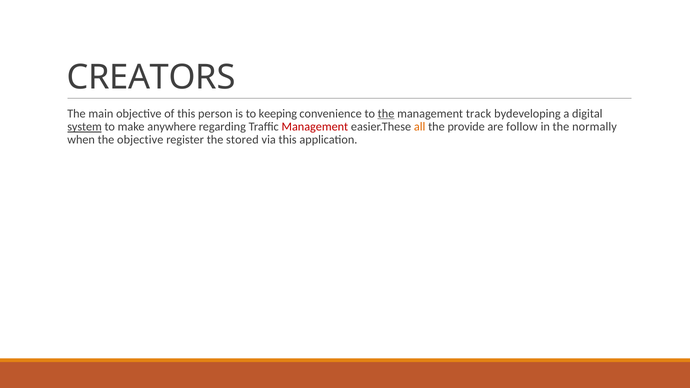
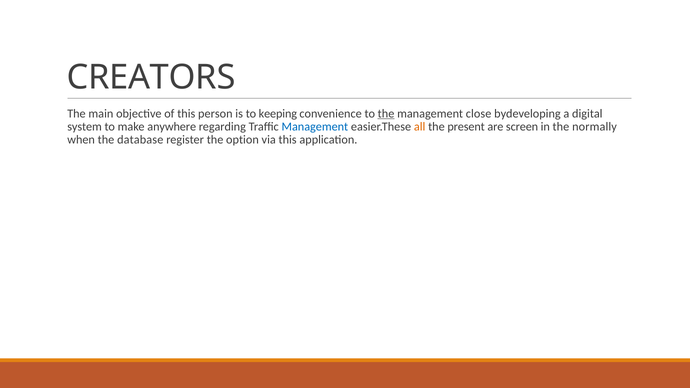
track: track -> close (479, 114)
system underline: present -> none (85, 127)
Management colour: red -> blue (315, 127)
provide: provide -> present (466, 127)
follow: follow -> screen (522, 127)
the objective: objective -> database (140, 140)
stored: stored -> option (242, 140)
